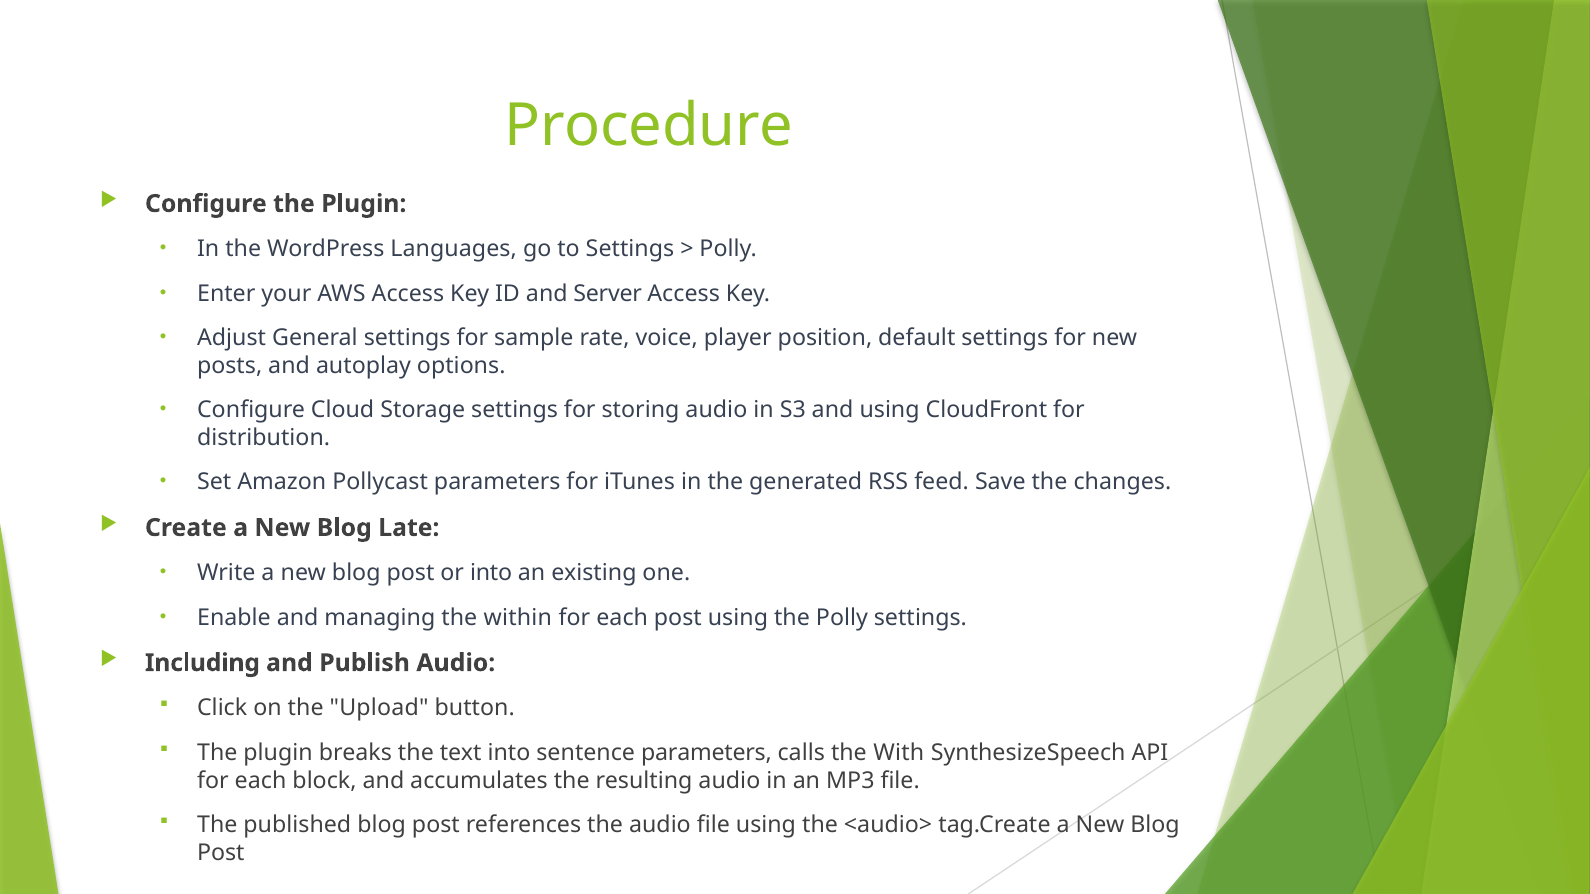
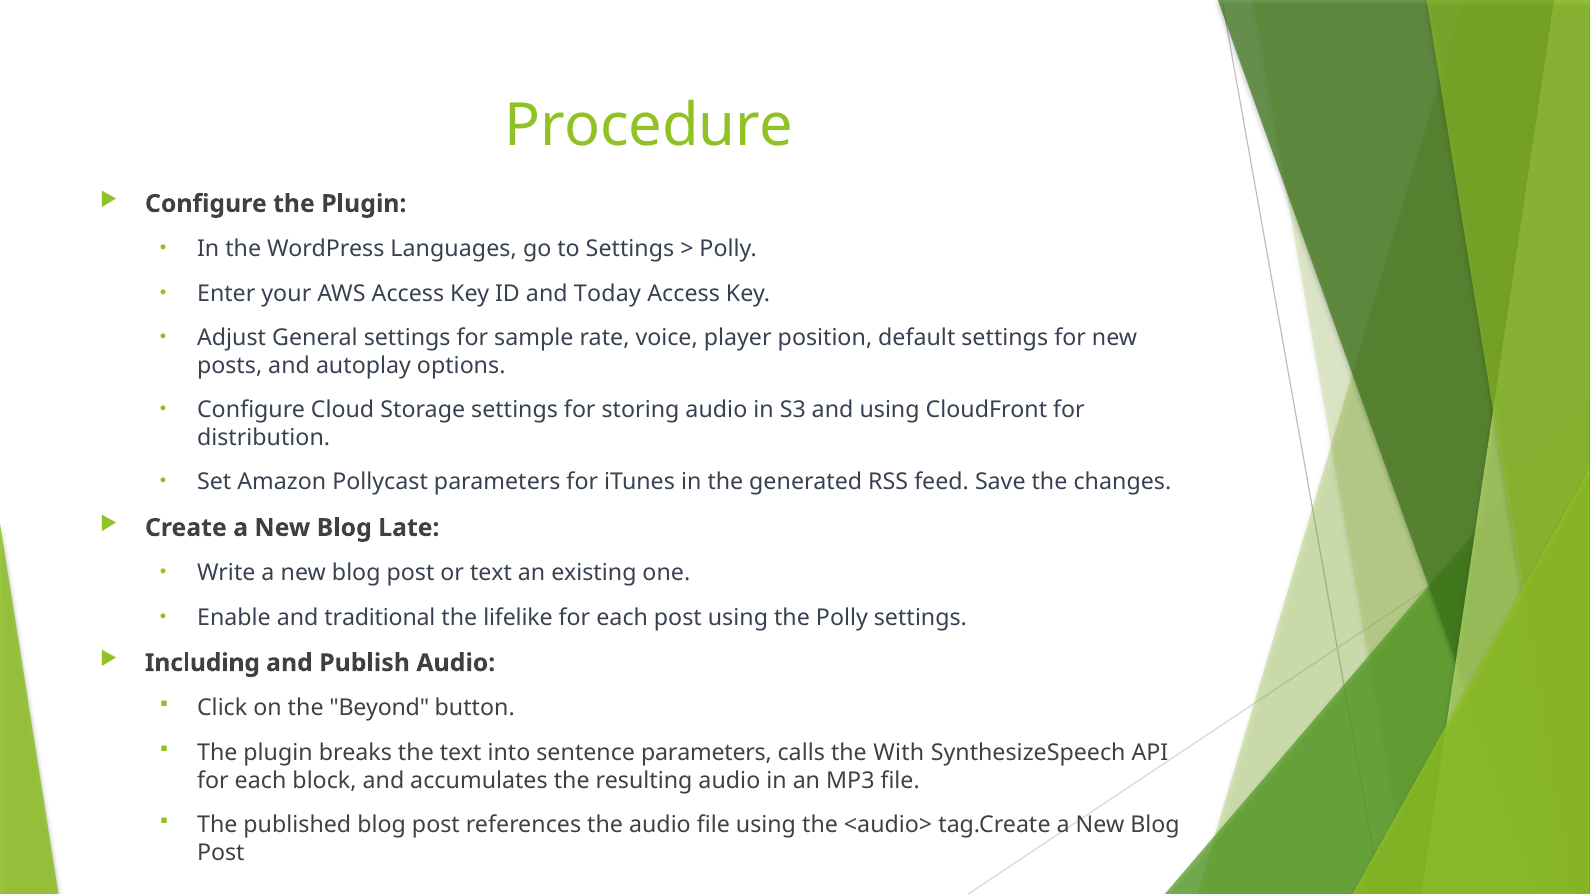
Server: Server -> Today (607, 294)
or into: into -> text (491, 573)
managing: managing -> traditional (380, 618)
within: within -> lifelike (518, 618)
Upload: Upload -> Beyond (379, 708)
